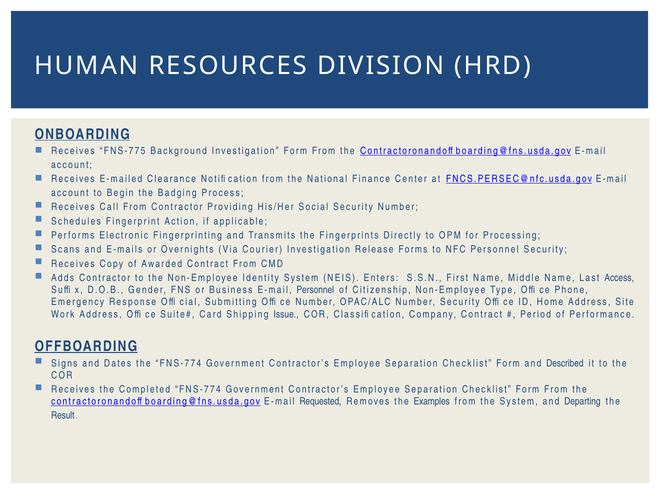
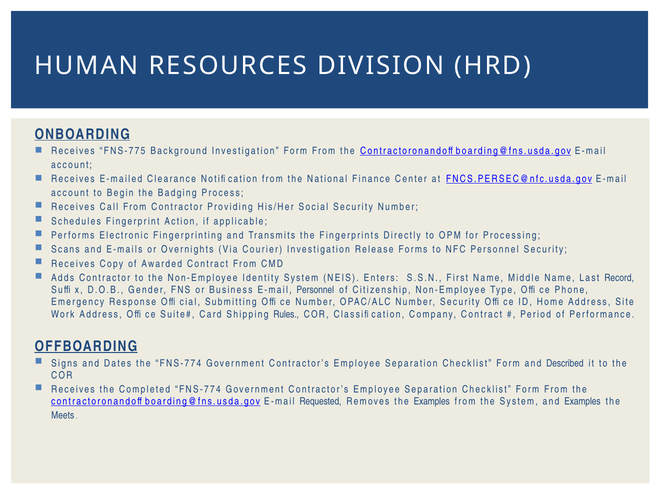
Access: Access -> Record (619, 278)
Issue: Issue -> Rules (286, 314)
and Departing: Departing -> Examples (582, 401)
Result: Result -> Meets (63, 415)
